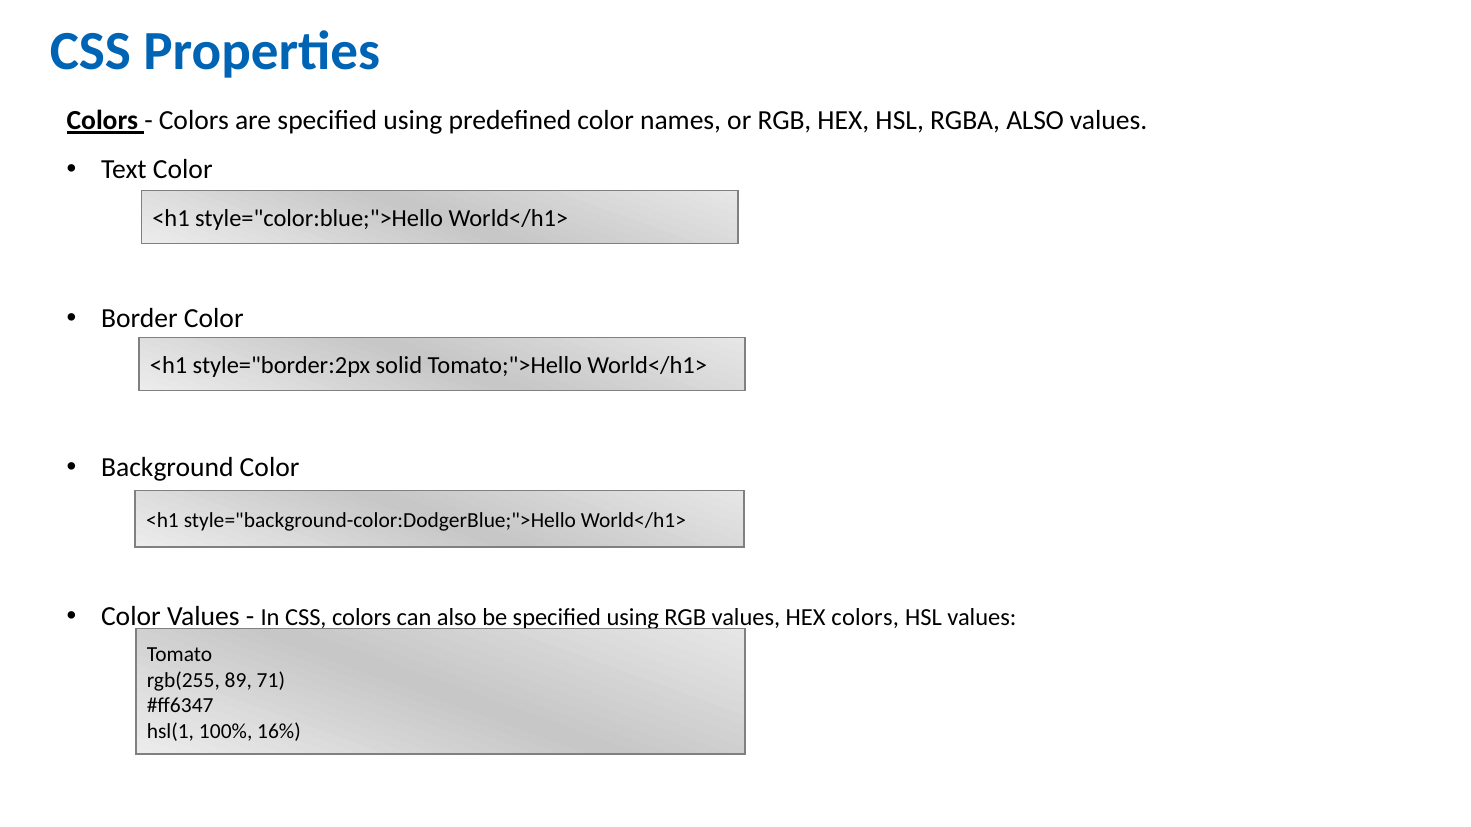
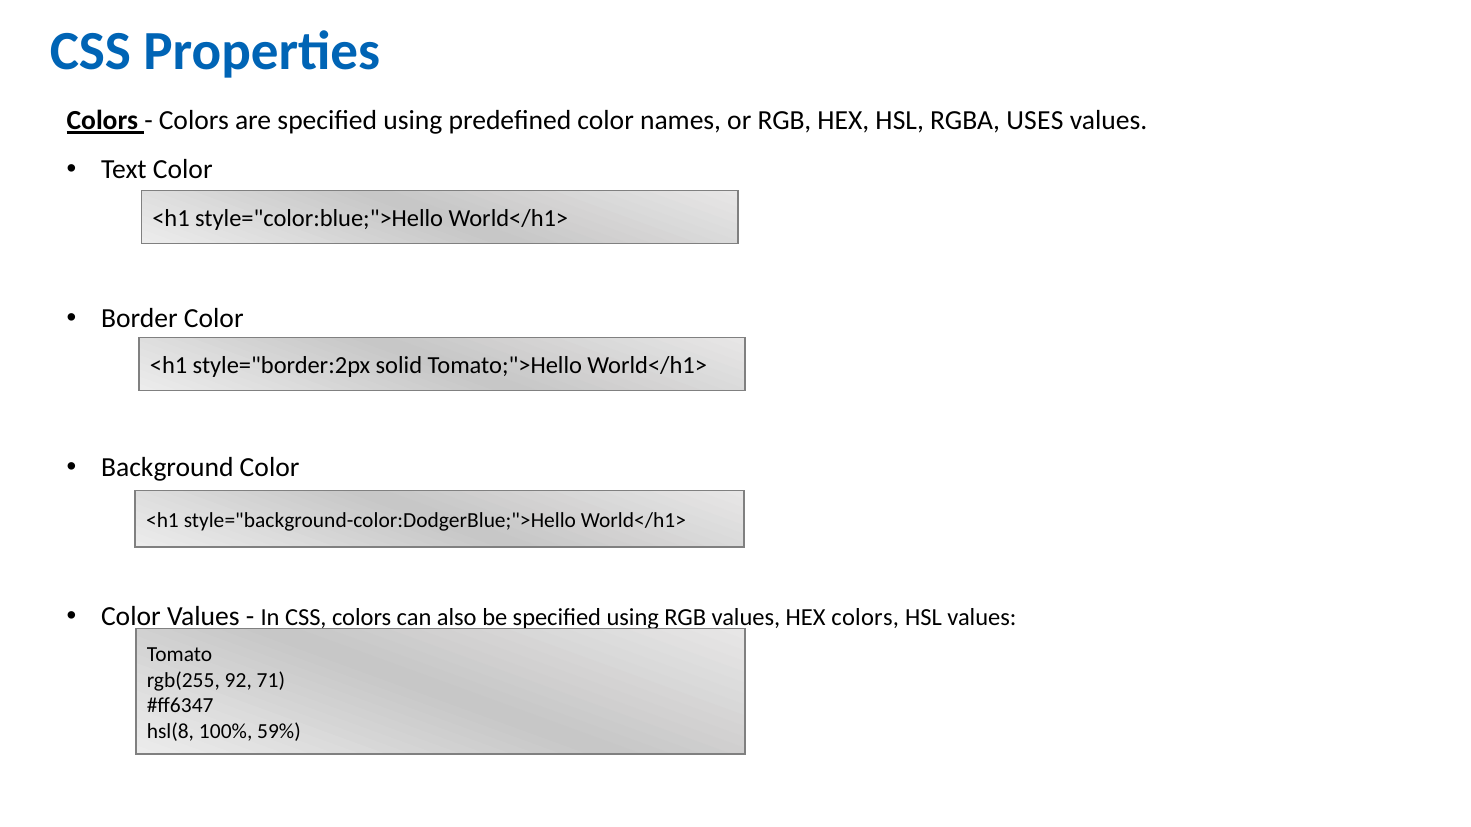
RGBA ALSO: ALSO -> USES (1035, 120)
89: 89 -> 92 (238, 680)
hsl(1: hsl(1 -> hsl(8 (170, 732)
16%: 16% -> 59% (279, 732)
